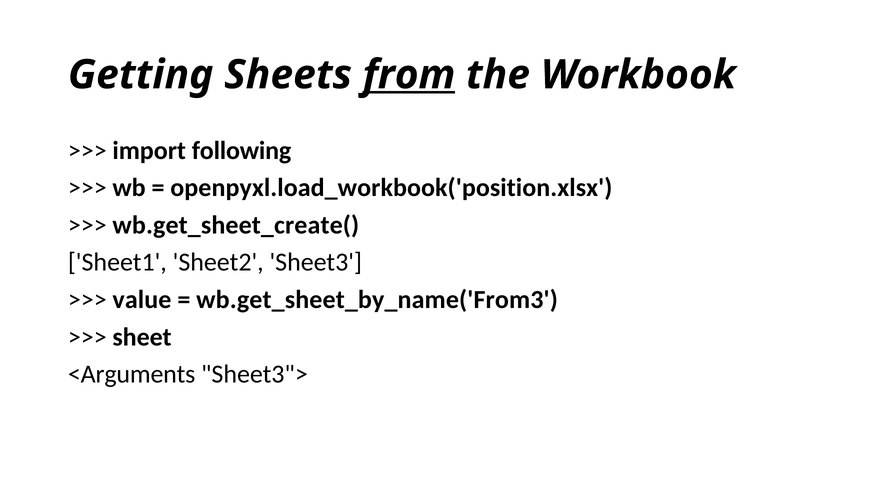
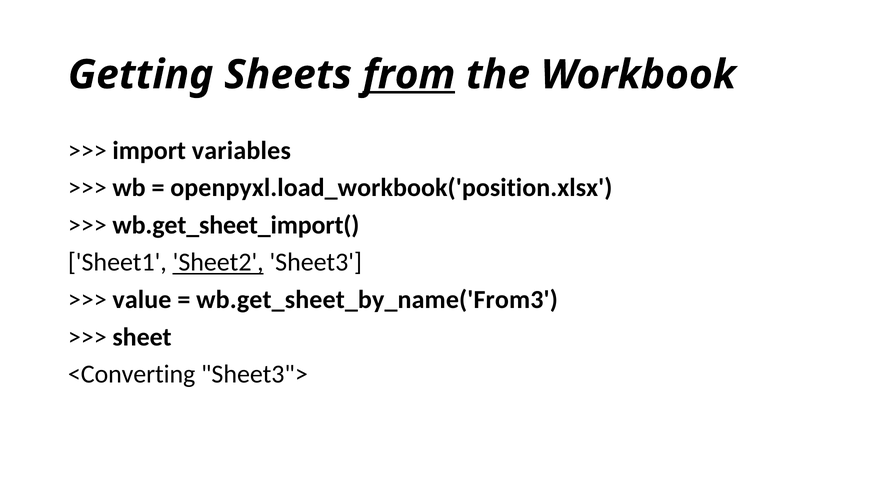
following: following -> variables (241, 151)
wb.get_sheet_create(: wb.get_sheet_create( -> wb.get_sheet_import( (236, 225)
Sheet2 underline: none -> present (218, 263)
<Arguments: <Arguments -> <Converting (132, 374)
